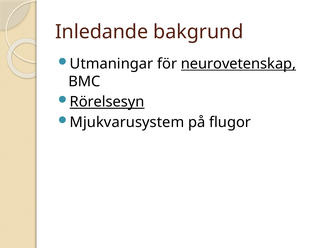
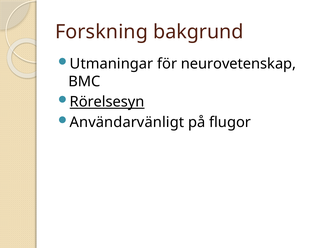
Inledande: Inledande -> Forskning (101, 32)
neurovetenskap underline: present -> none (239, 64)
Mjukvarusystem: Mjukvarusystem -> Användarvänligt (127, 122)
